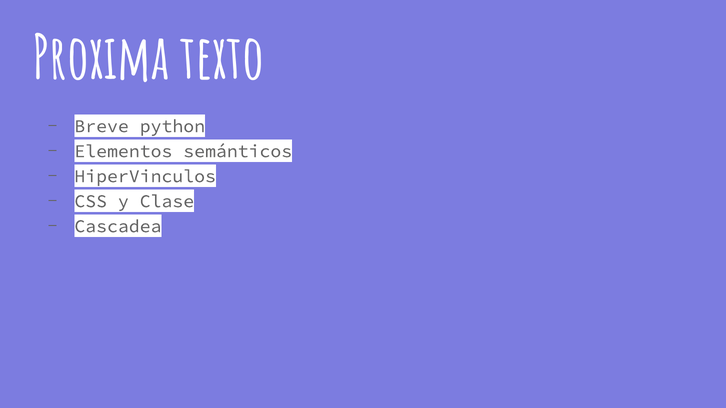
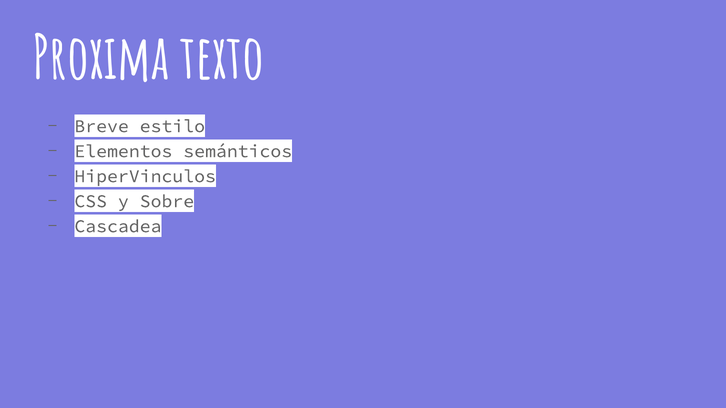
python: python -> estilo (172, 126)
Clase: Clase -> Sobre (167, 201)
